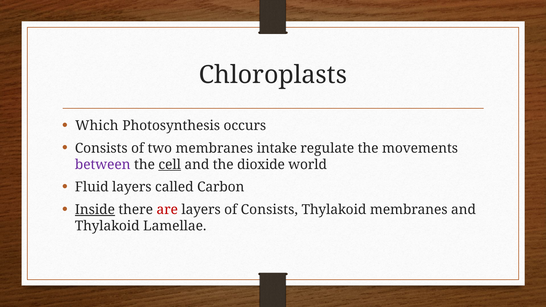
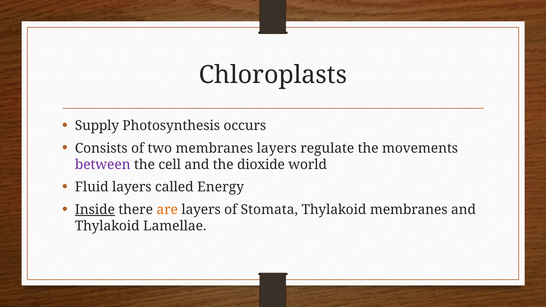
Which: Which -> Supply (97, 126)
membranes intake: intake -> layers (277, 148)
cell underline: present -> none (170, 165)
Carbon: Carbon -> Energy (221, 187)
are colour: red -> orange (167, 210)
of Consists: Consists -> Stomata (269, 210)
